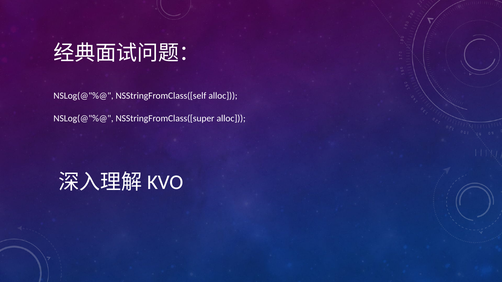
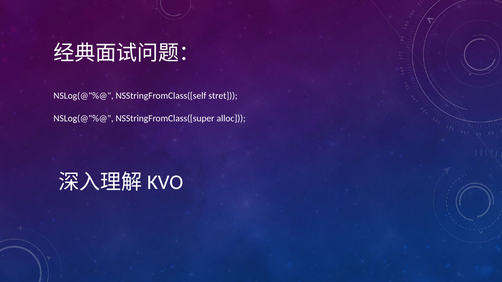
NSStringFromClass([self alloc: alloc -> stret (223, 96)
